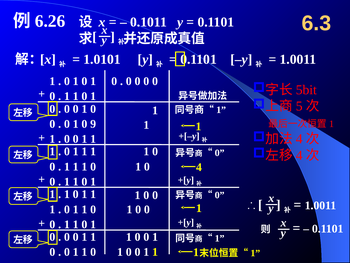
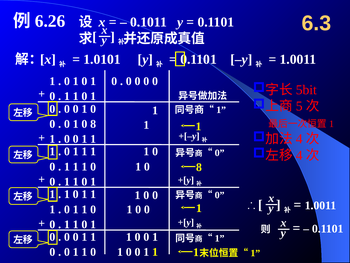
9: 9 -> 8 (93, 124)
4: 4 -> 8 (199, 167)
